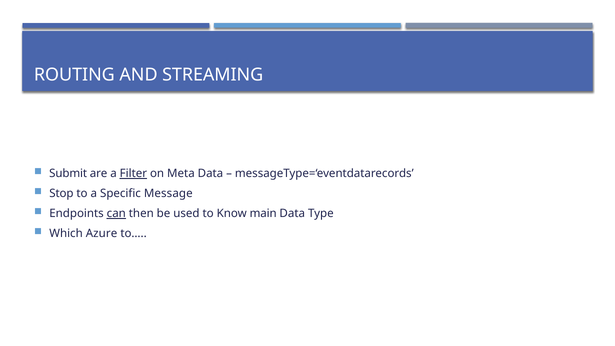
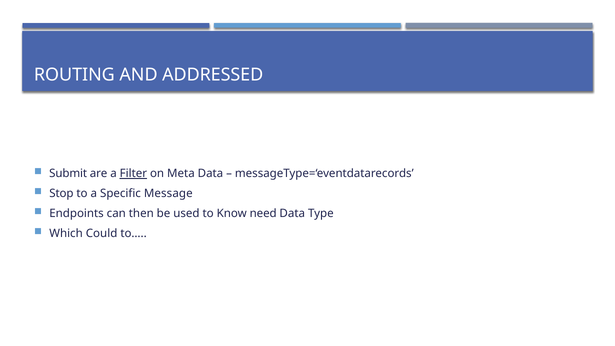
STREAMING: STREAMING -> ADDRESSED (213, 75)
can underline: present -> none (116, 214)
main: main -> need (263, 214)
Azure: Azure -> Could (102, 234)
